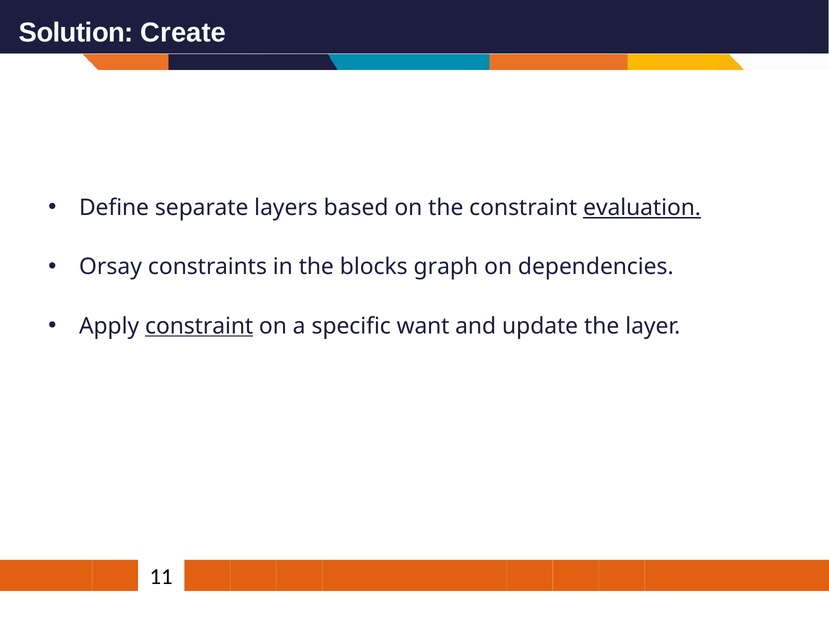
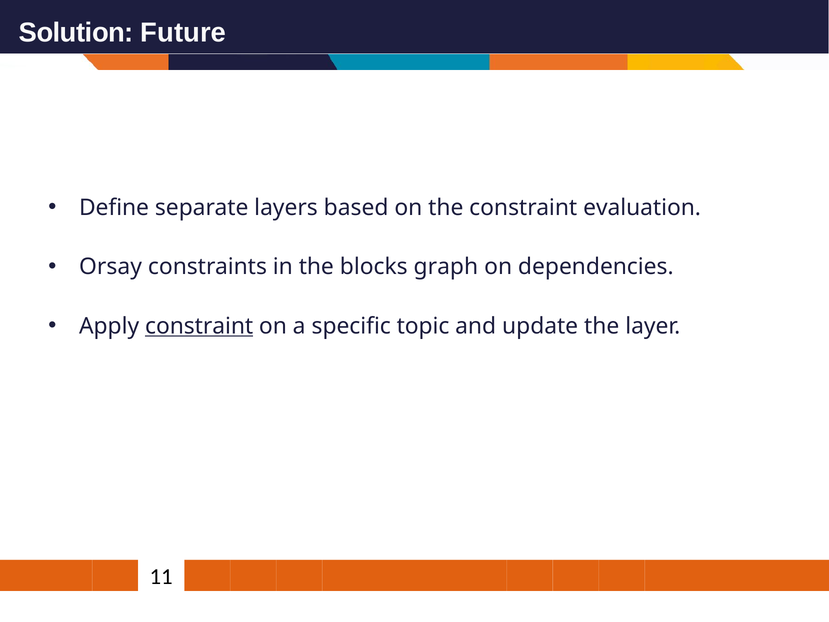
Create: Create -> Future (183, 33)
evaluation underline: present -> none (642, 208)
want: want -> topic (423, 326)
